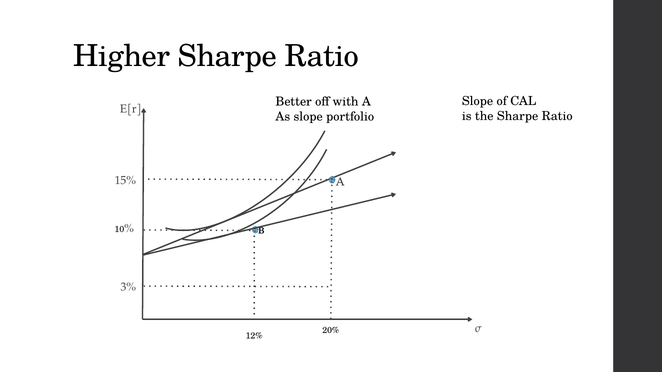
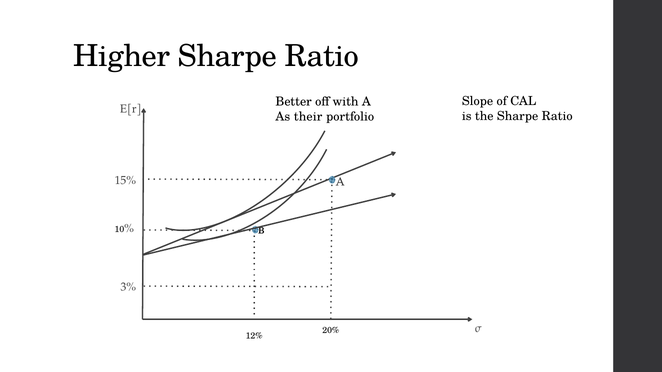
As slope: slope -> their (308, 117)
